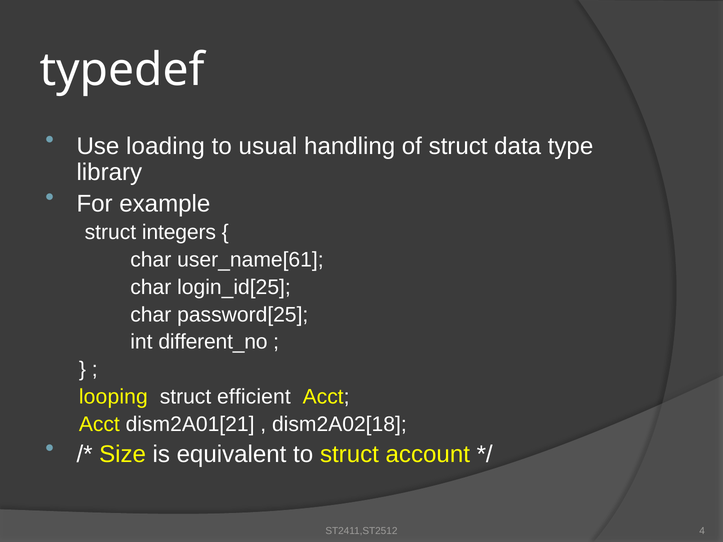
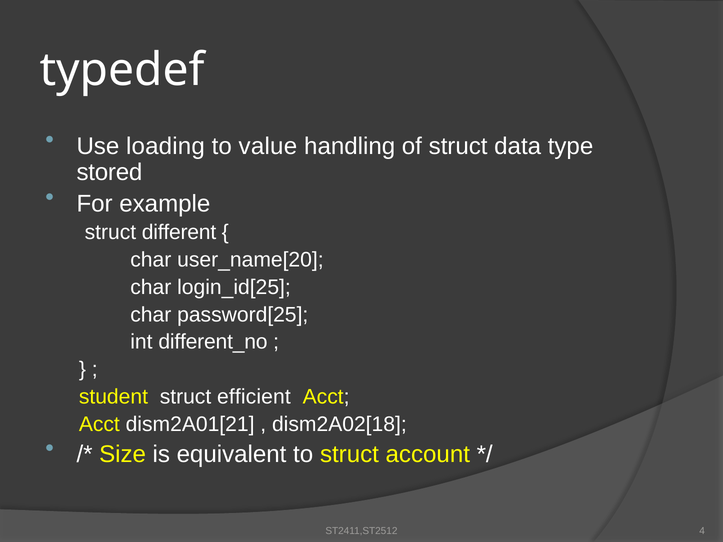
usual: usual -> value (268, 146)
library: library -> stored (109, 172)
integers: integers -> different (179, 232)
user_name[61: user_name[61 -> user_name[20 (250, 260)
looping: looping -> student (113, 397)
